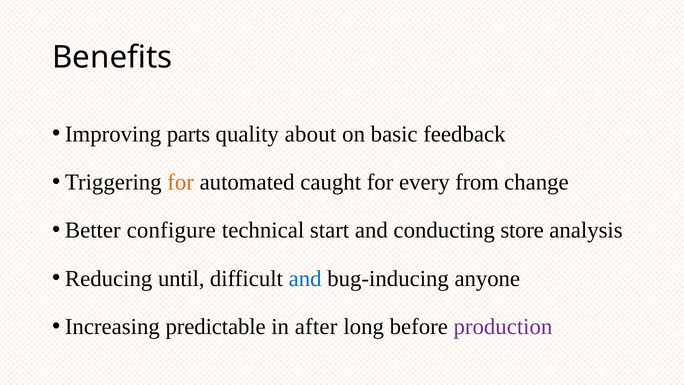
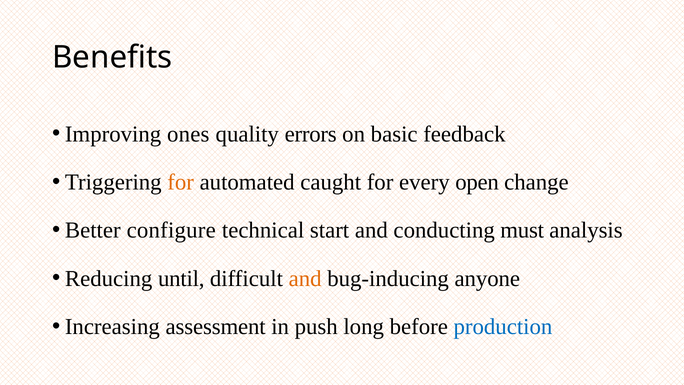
parts: parts -> ones (188, 134)
about: about -> errors (311, 134)
from: from -> open (477, 182)
store: store -> must (522, 230)
and colour: blue -> orange (305, 278)
predictable: predictable -> assessment (216, 327)
after: after -> push (316, 327)
production colour: purple -> blue (503, 327)
